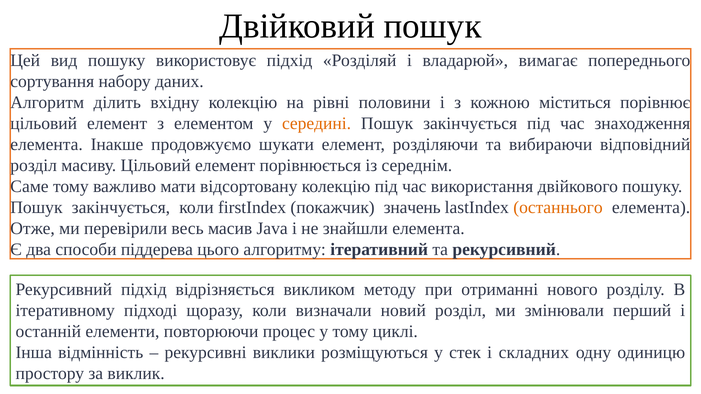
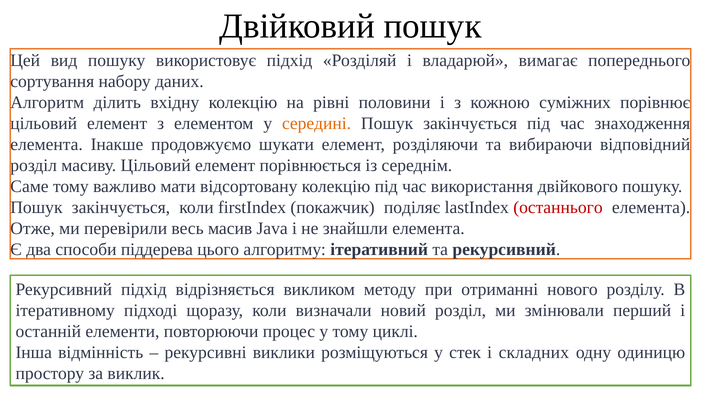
міститься: міститься -> суміжних (575, 103)
значень: значень -> поділяє (412, 208)
останнього colour: orange -> red (558, 208)
